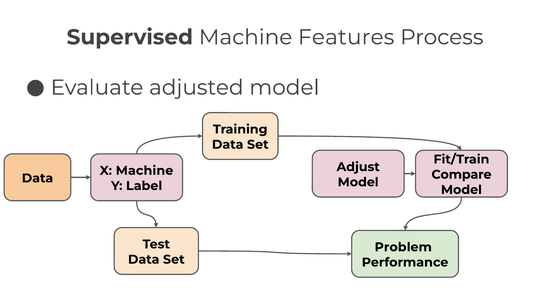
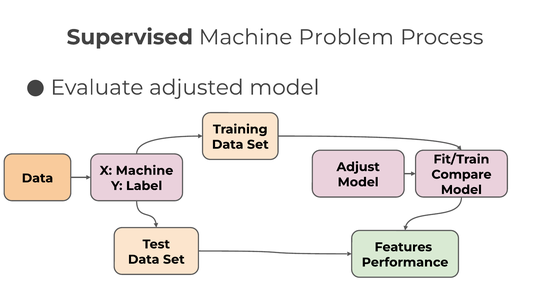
Features: Features -> Problem (346, 37)
Problem: Problem -> Features (403, 247)
